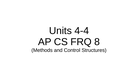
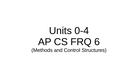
4-4: 4-4 -> 0-4 (82, 31)
8: 8 -> 6 (97, 42)
